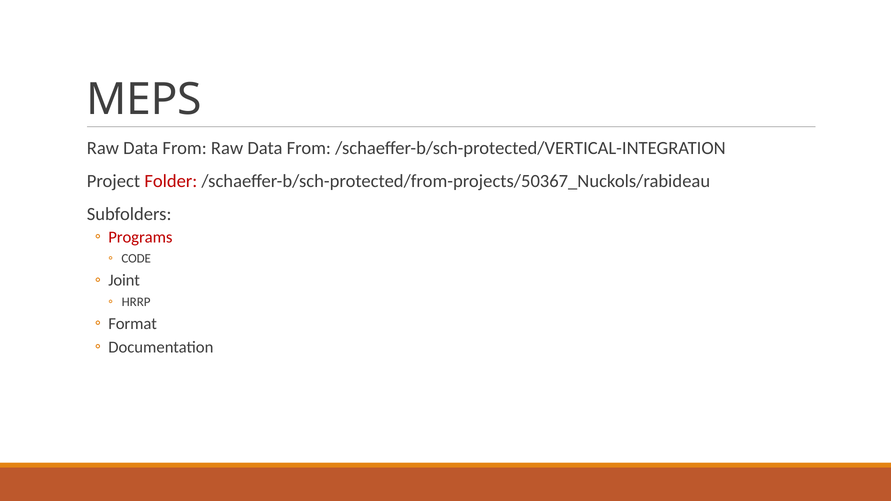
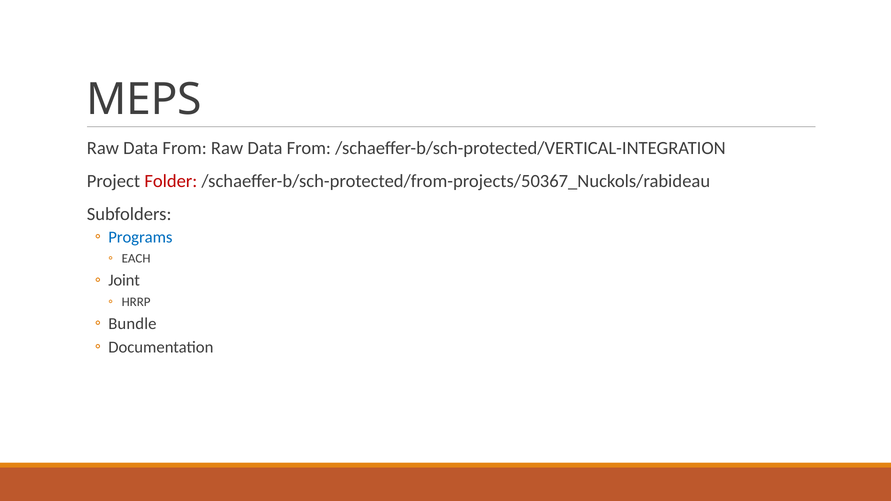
Programs colour: red -> blue (140, 237)
CODE: CODE -> EACH (136, 259)
Format: Format -> Bundle (132, 324)
